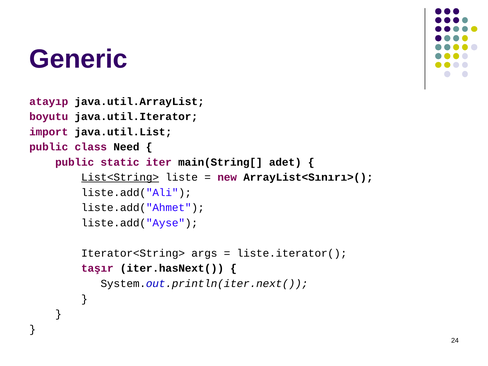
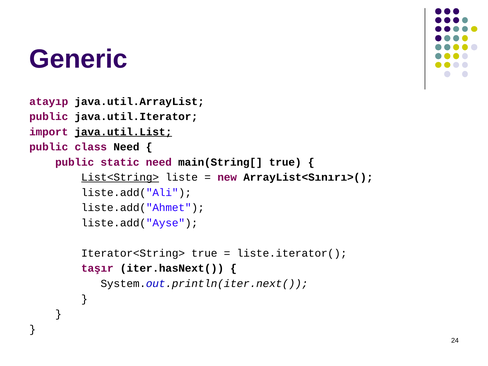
boyutu: boyutu -> public (49, 117)
java.util.List underline: none -> present (123, 132)
static iter: iter -> need (159, 162)
main(String[ adet: adet -> true (285, 162)
Iterator<String> args: args -> true (204, 253)
